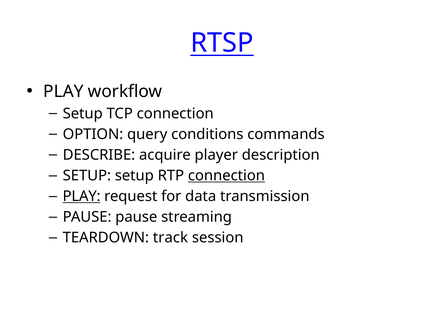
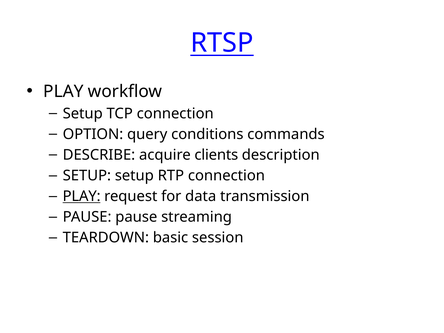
player: player -> clients (216, 155)
connection underline: present -> none (226, 176)
track: track -> basic (170, 238)
